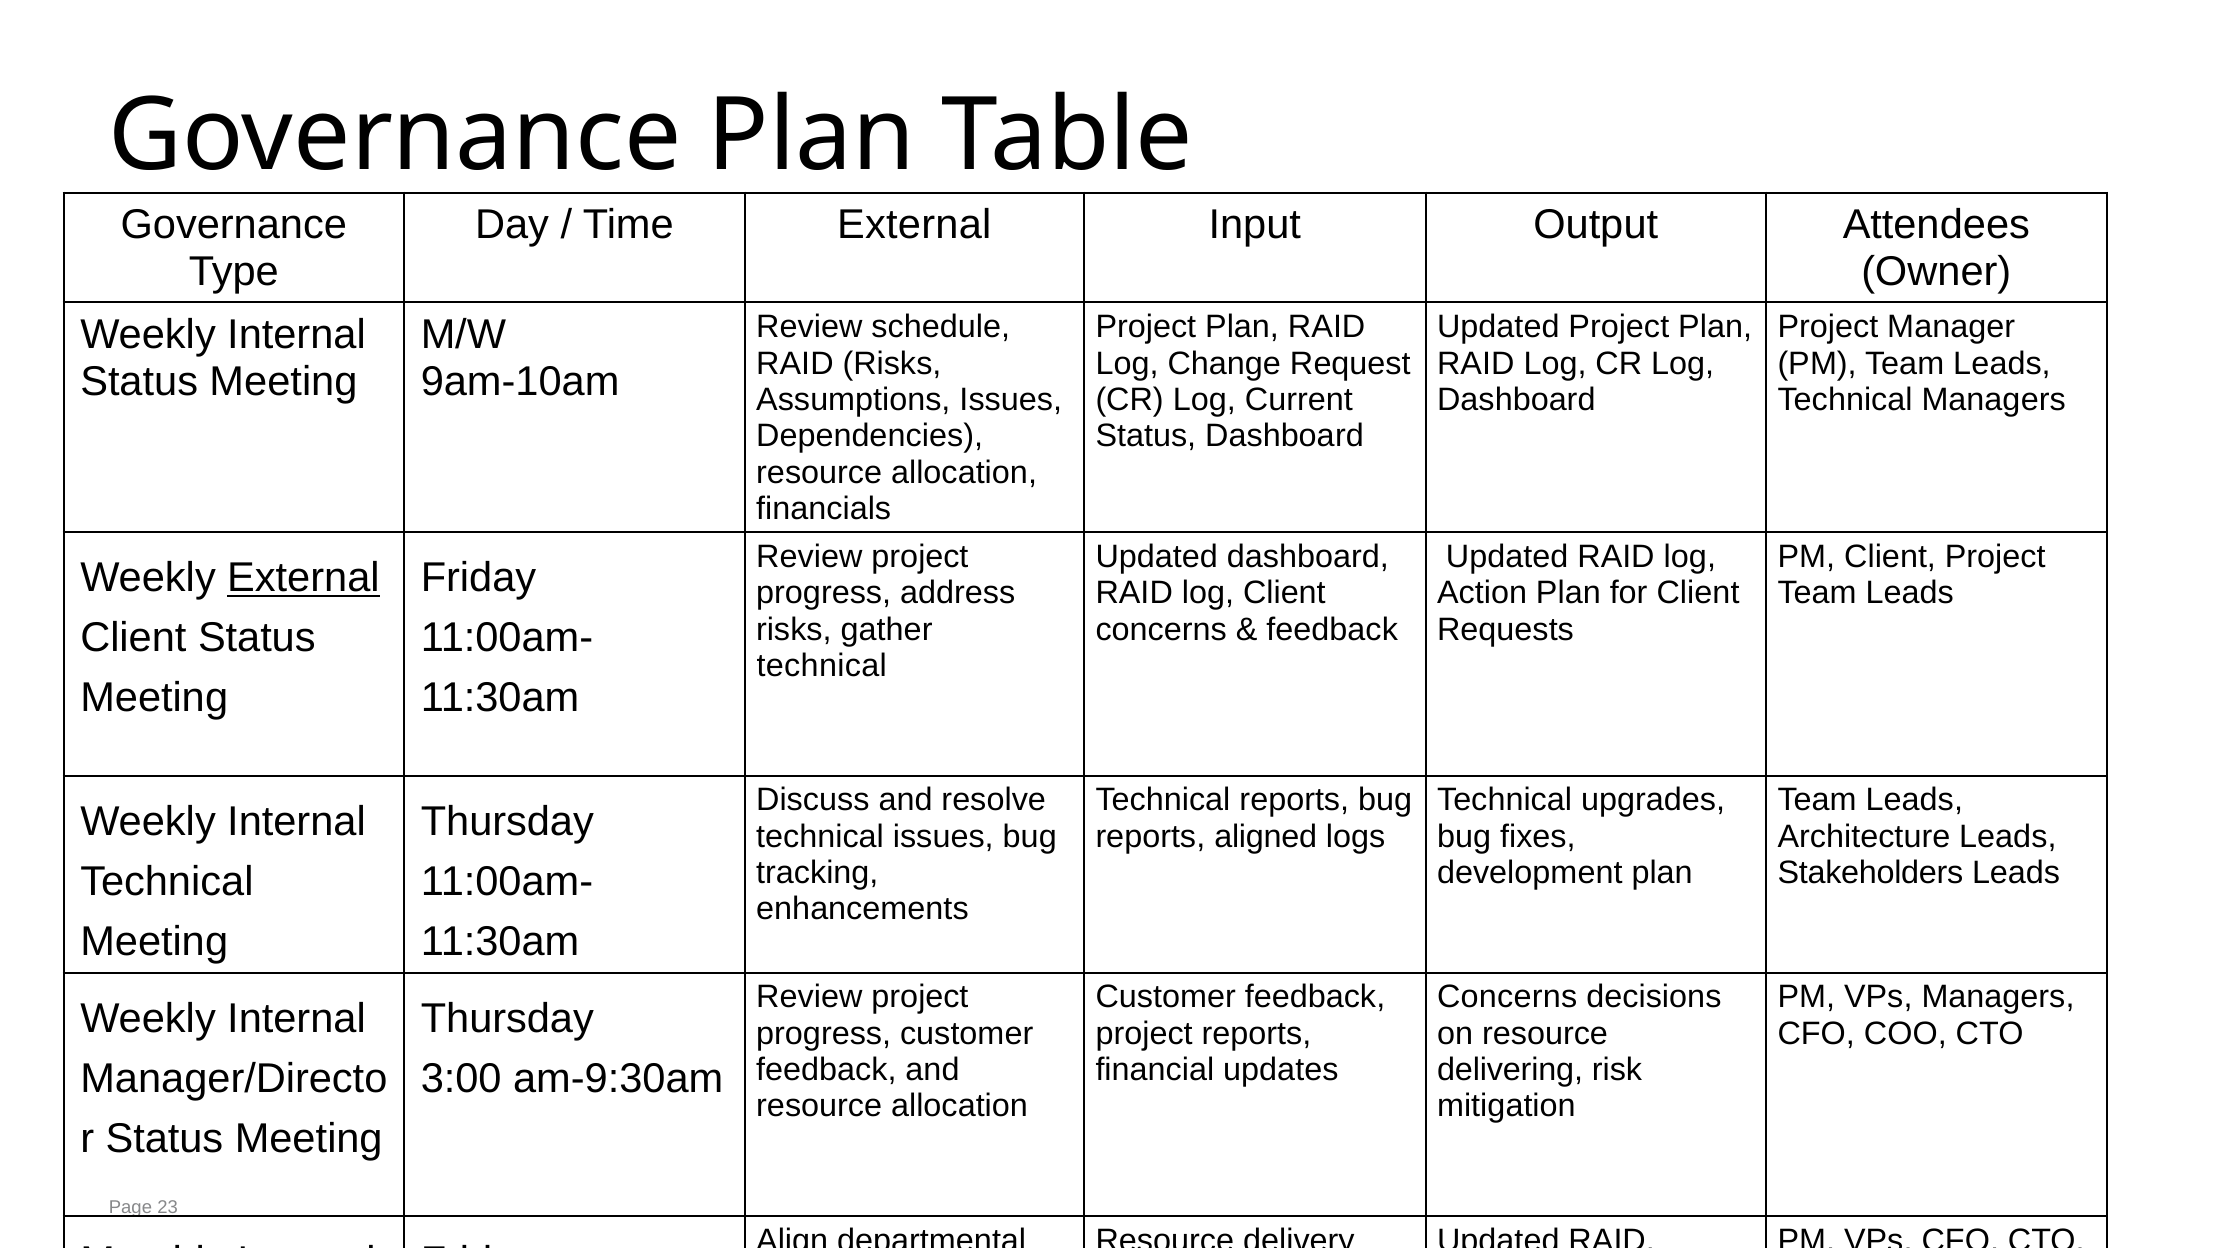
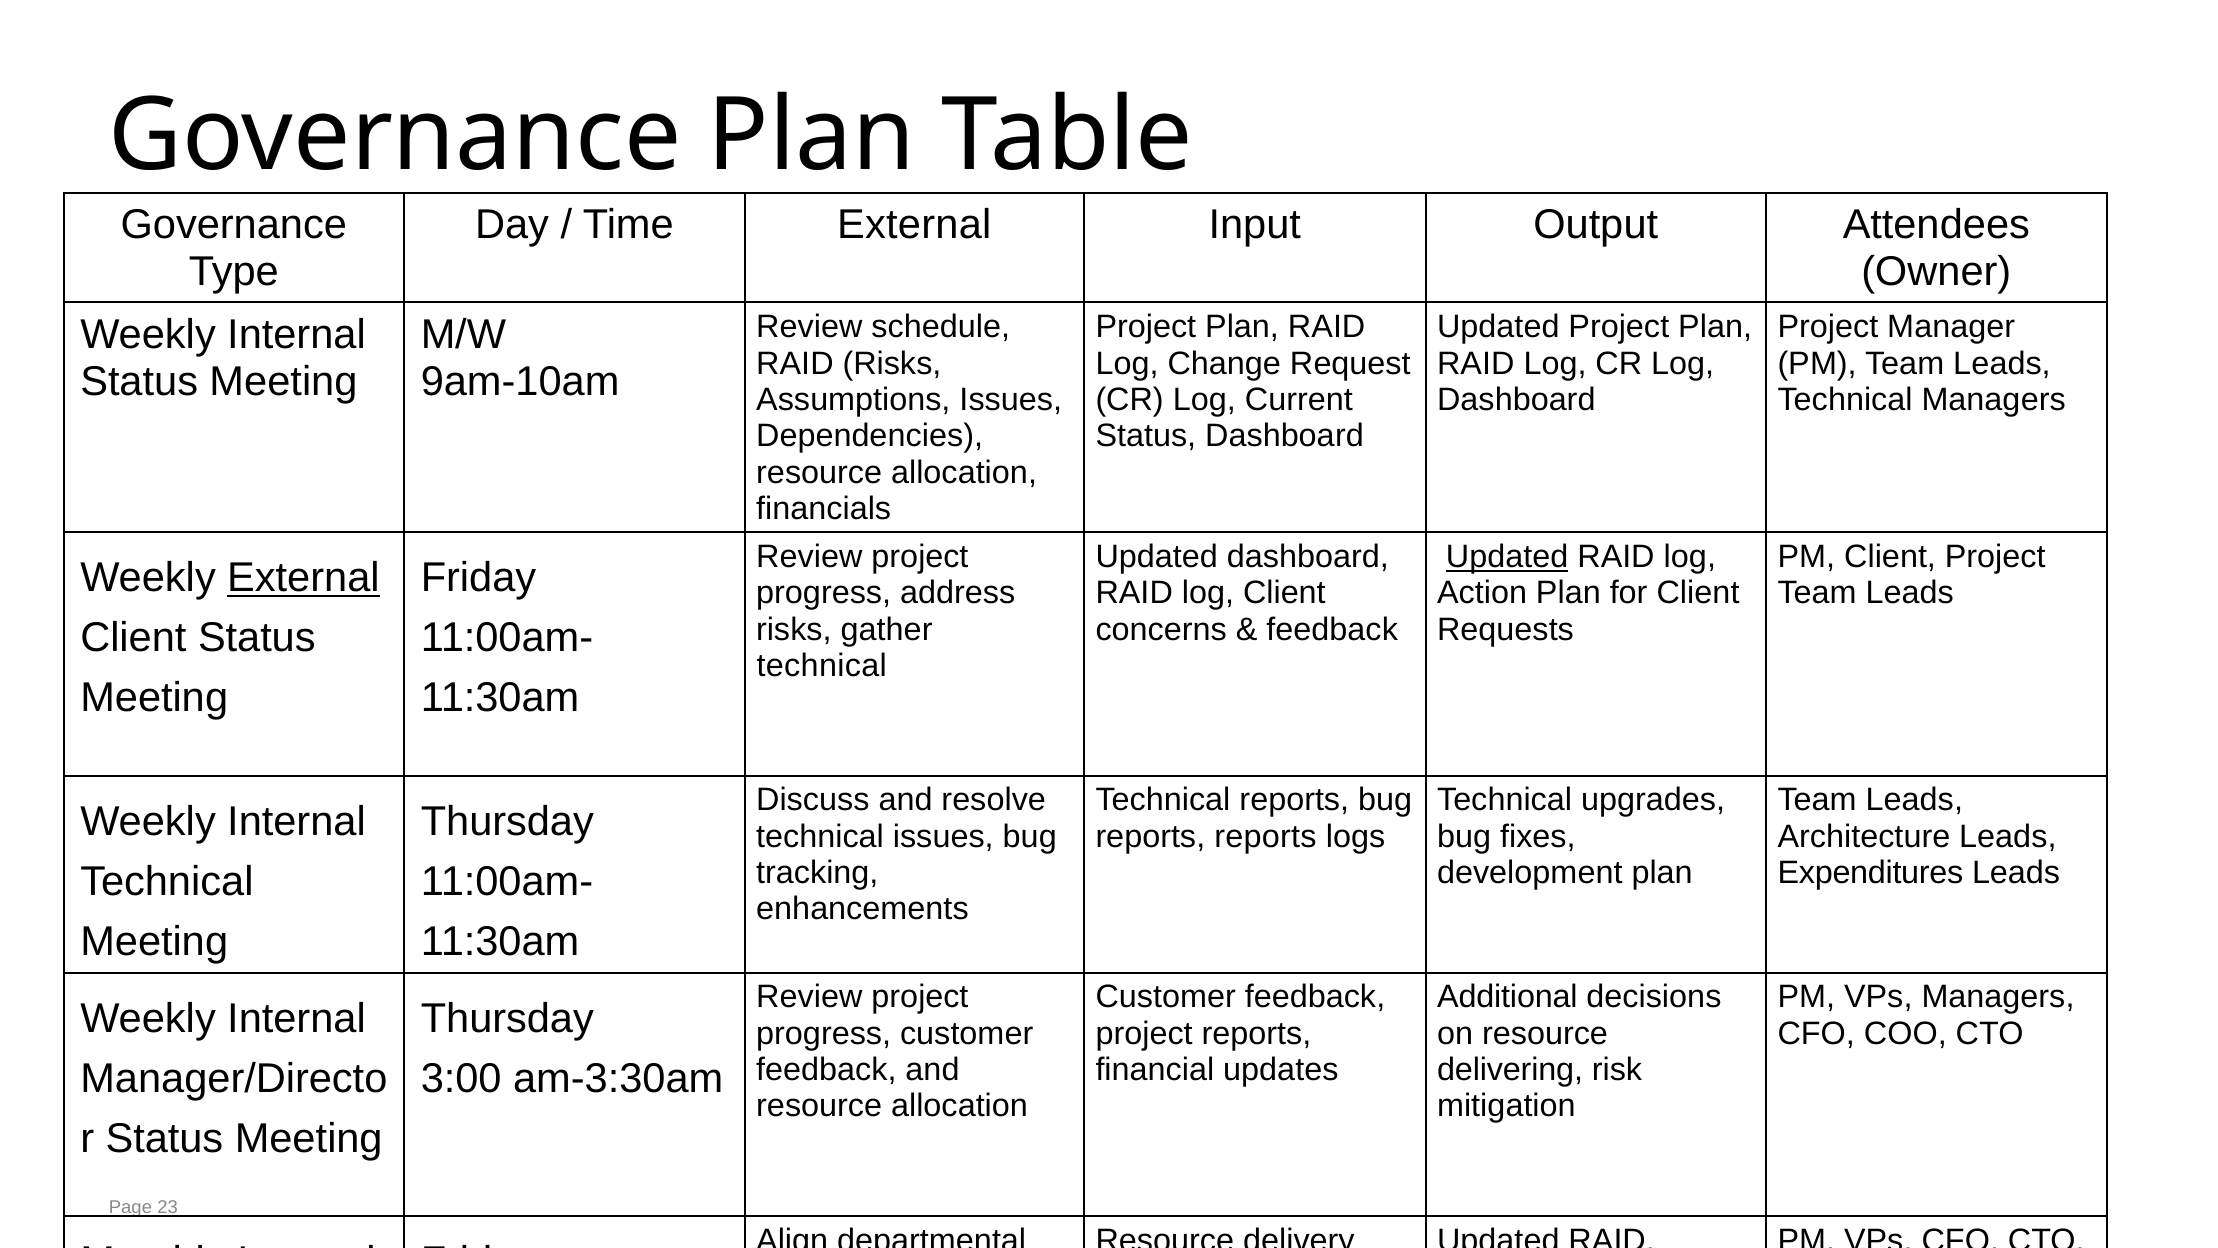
Updated underline: none -> present (1507, 557)
reports aligned: aligned -> reports (1265, 836)
Stakeholders: Stakeholders -> Expenditures (1870, 873)
Concerns: Concerns -> Additional (1507, 997)
am-9:30am: am-9:30am -> am-3:30am (618, 1078)
